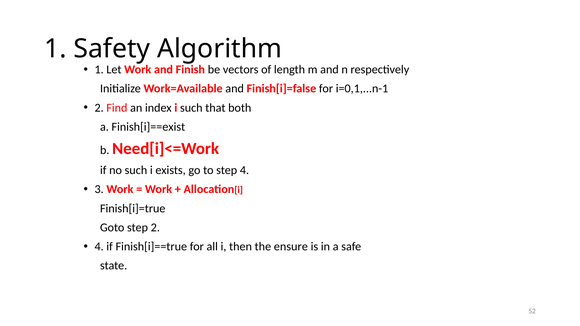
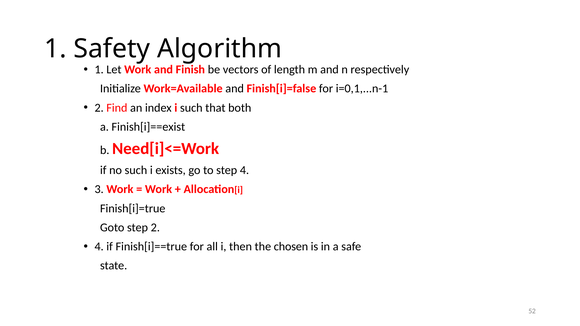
ensure: ensure -> chosen (291, 247)
